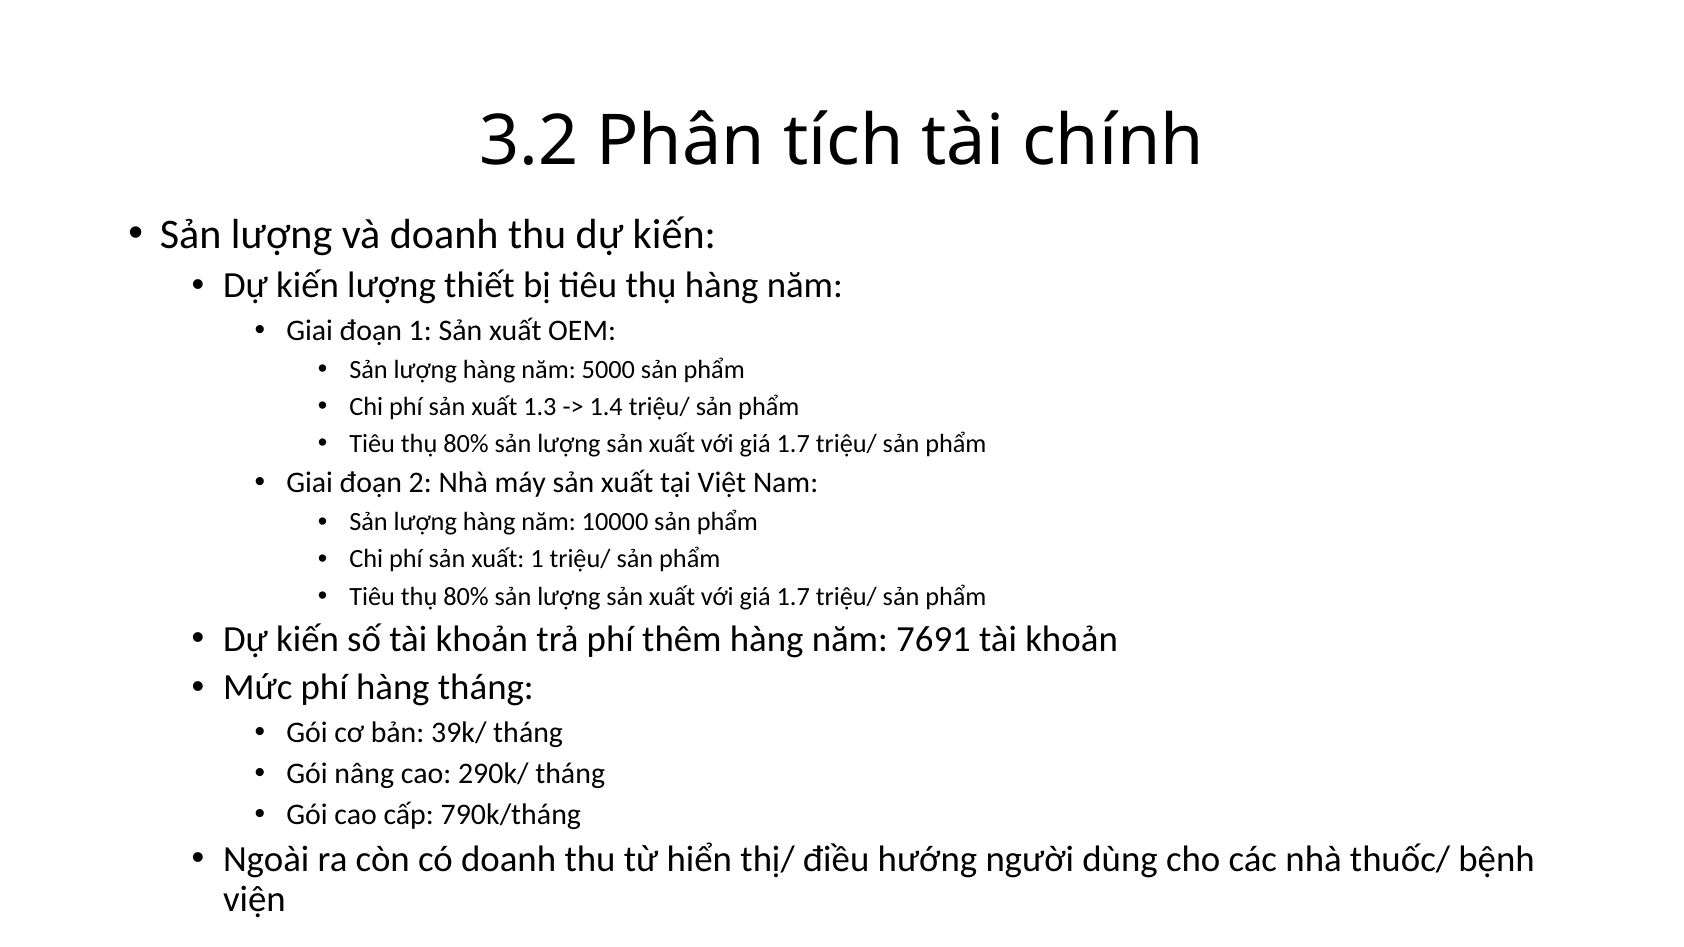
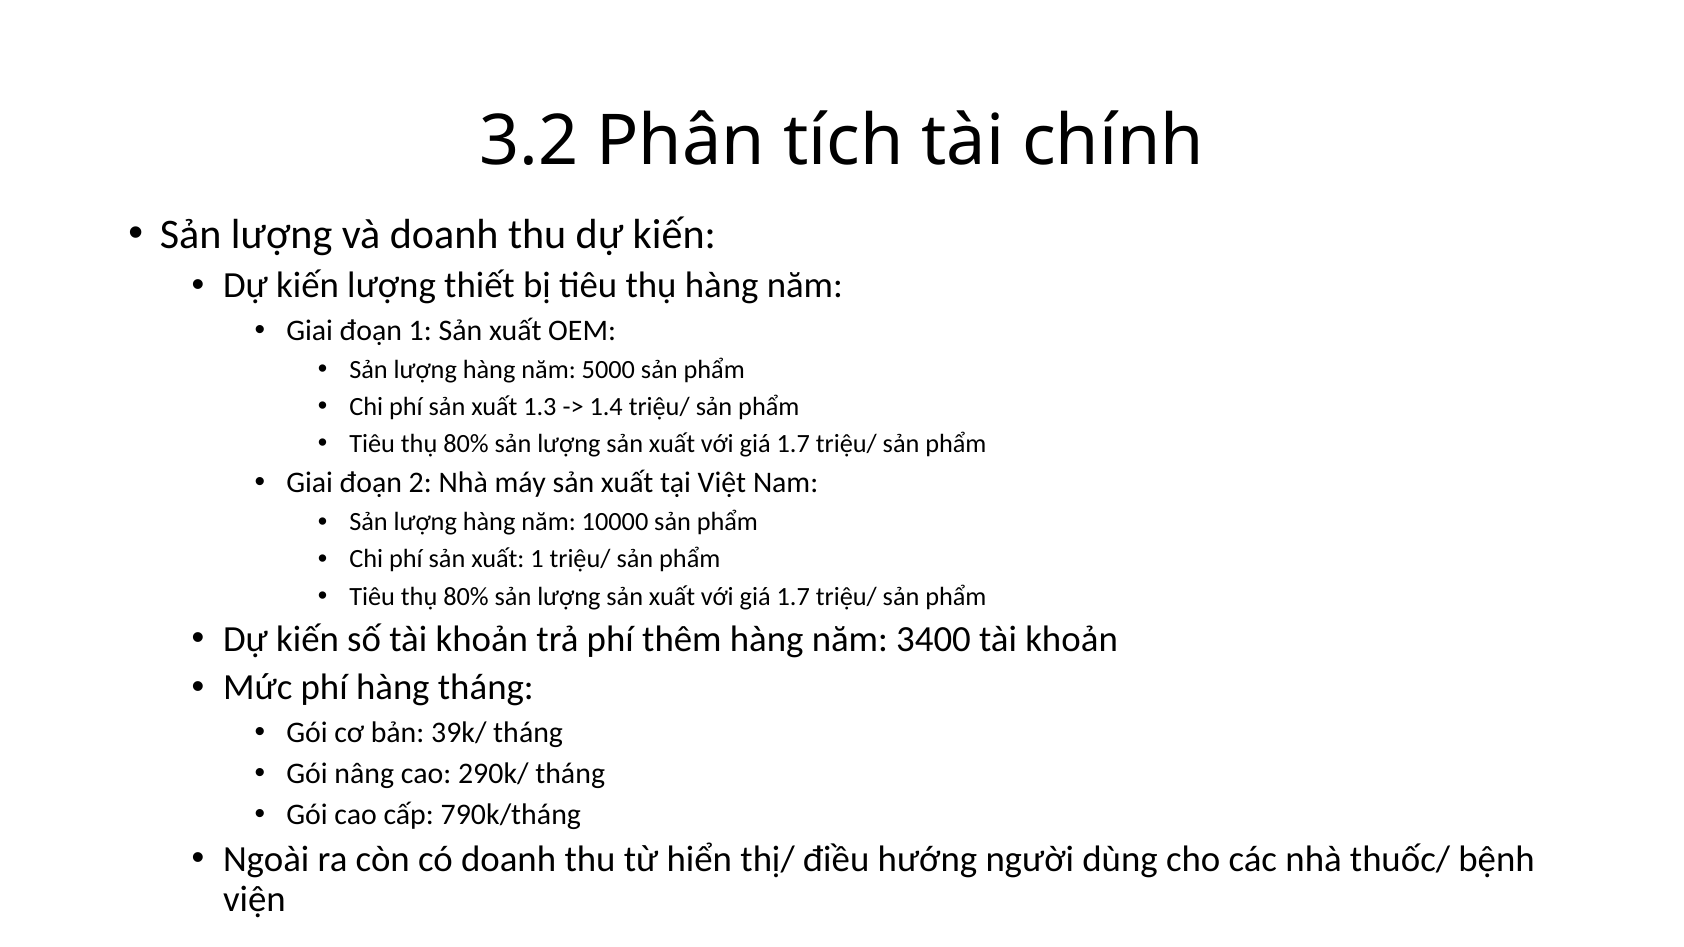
7691: 7691 -> 3400 (934, 639)
